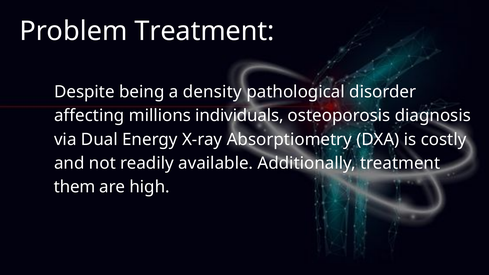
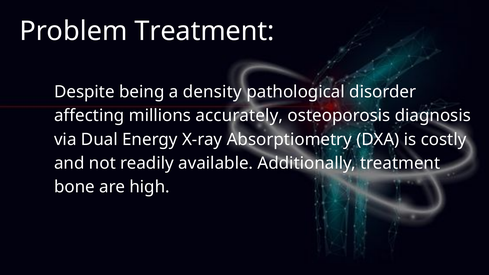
individuals: individuals -> accurately (239, 116)
them: them -> bone (74, 187)
